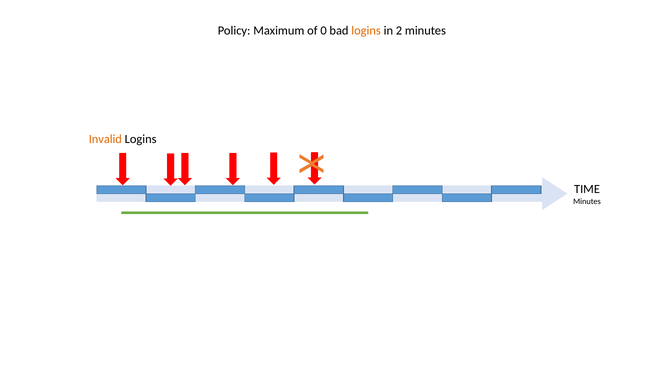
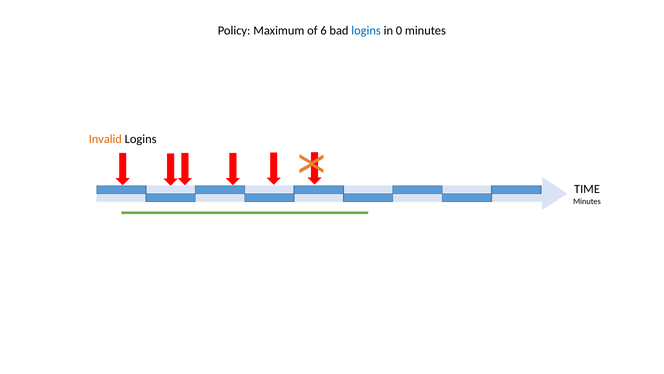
0: 0 -> 6 (324, 31)
logins colour: orange -> blue (366, 31)
2: 2 -> 0 (399, 31)
